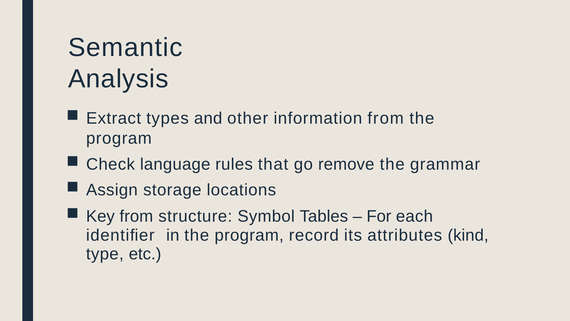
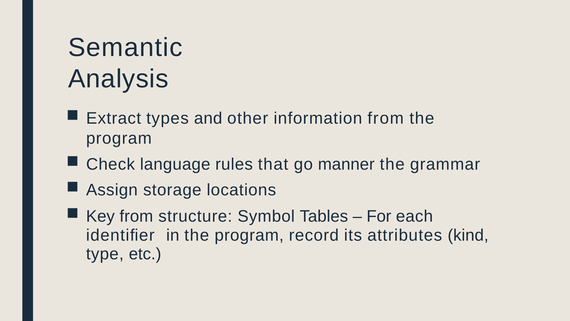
remove: remove -> manner (346, 164)
